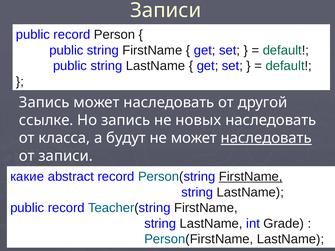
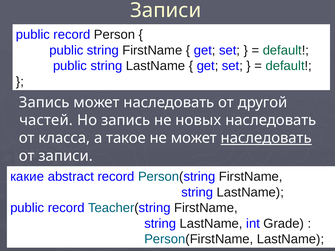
ссылке: ссылке -> частей (46, 120)
будут: будут -> такое (126, 138)
FirstName underline: present -> none (251, 177)
